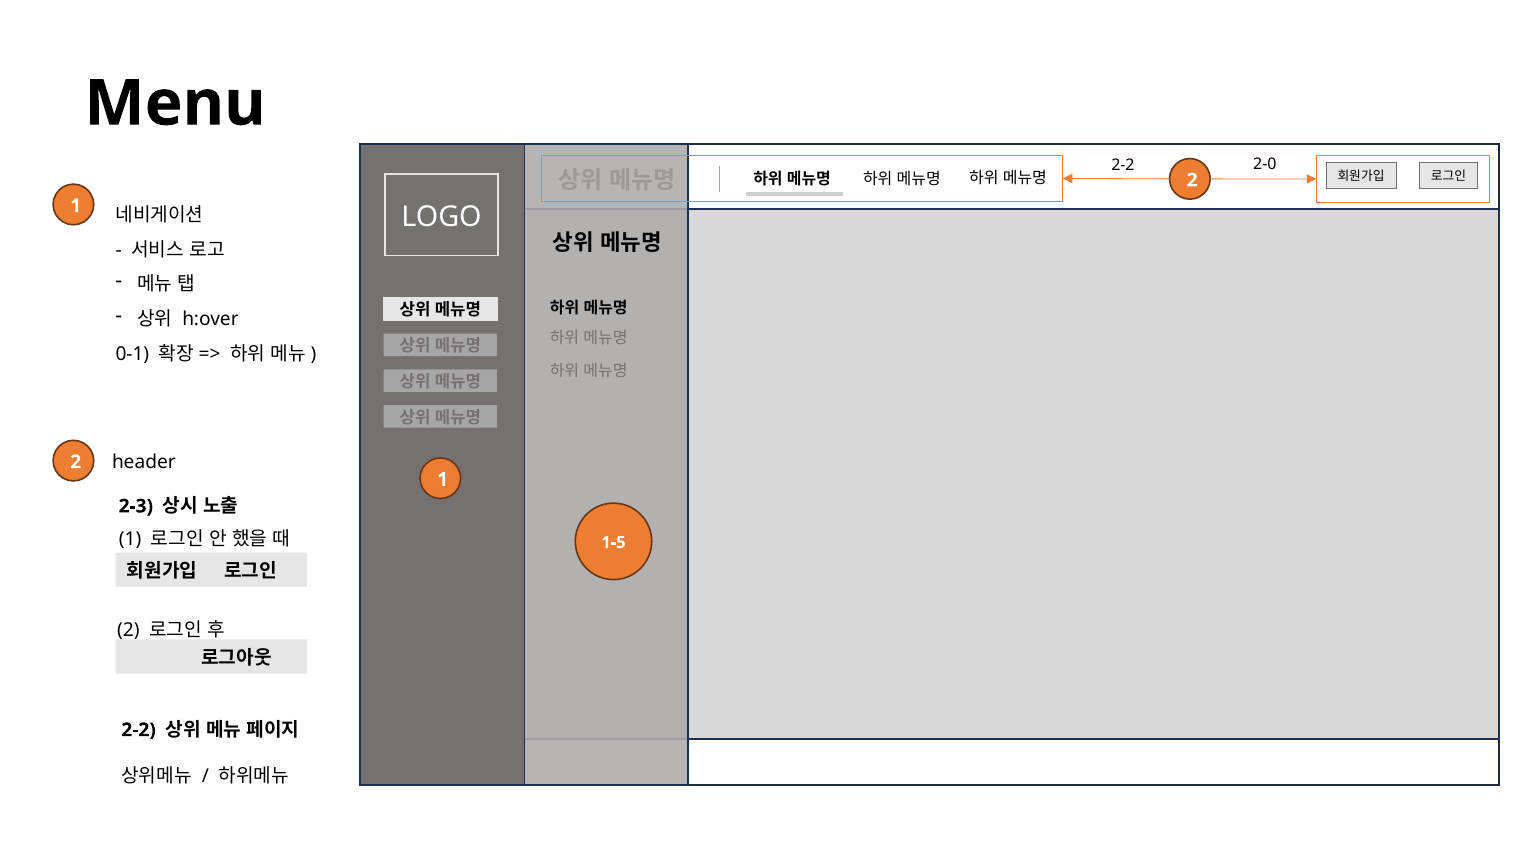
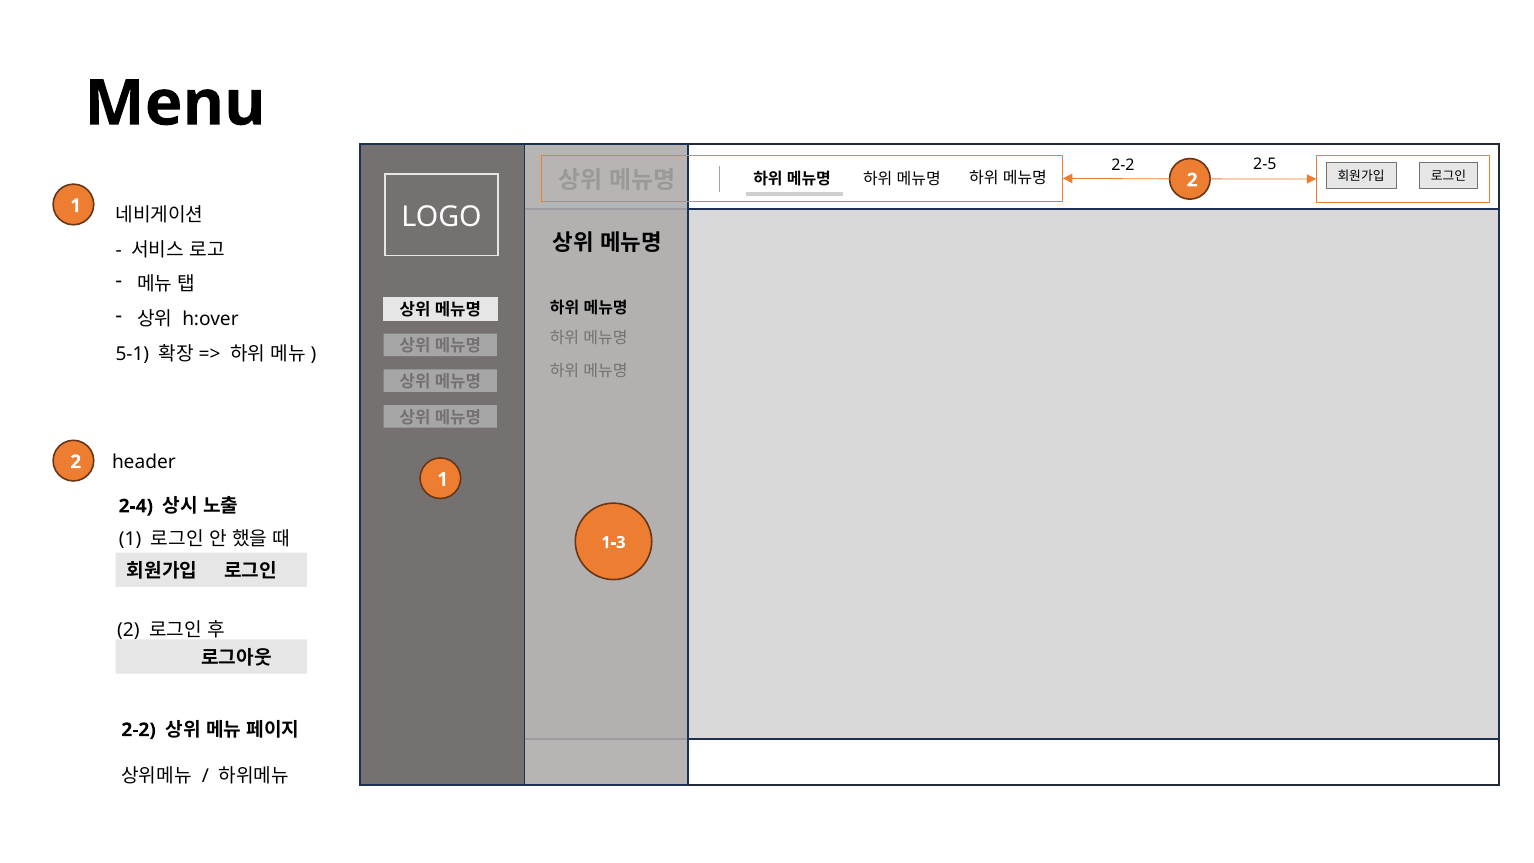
2-0: 2-0 -> 2-5 (1265, 164)
0-1: 0-1 -> 5-1 (132, 354)
2-3: 2-3 -> 2-4 (136, 506)
1-5: 1-5 -> 1-3 (613, 542)
